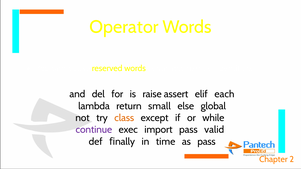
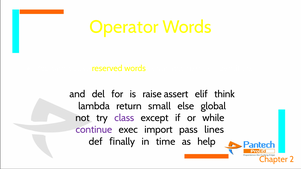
each: each -> think (225, 94)
class colour: orange -> purple (124, 118)
valid: valid -> lines (214, 130)
as pass: pass -> help (206, 142)
